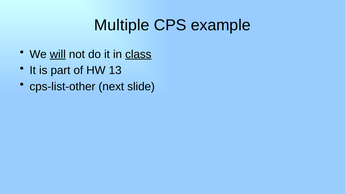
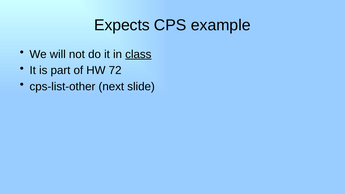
Multiple: Multiple -> Expects (122, 25)
will underline: present -> none (58, 54)
13: 13 -> 72 (115, 70)
